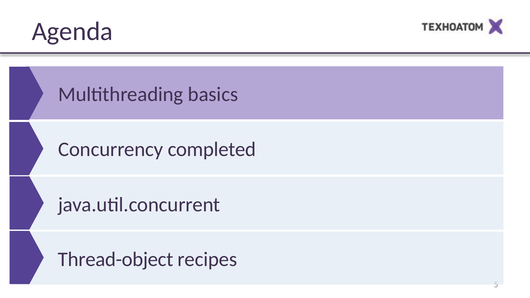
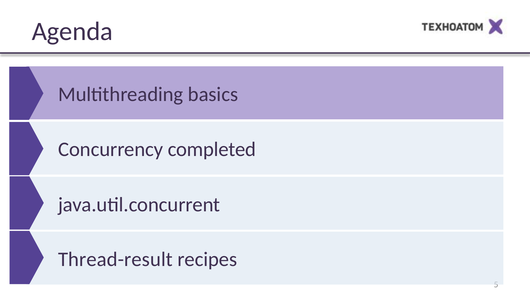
Thread-object: Thread-object -> Thread-result (115, 260)
